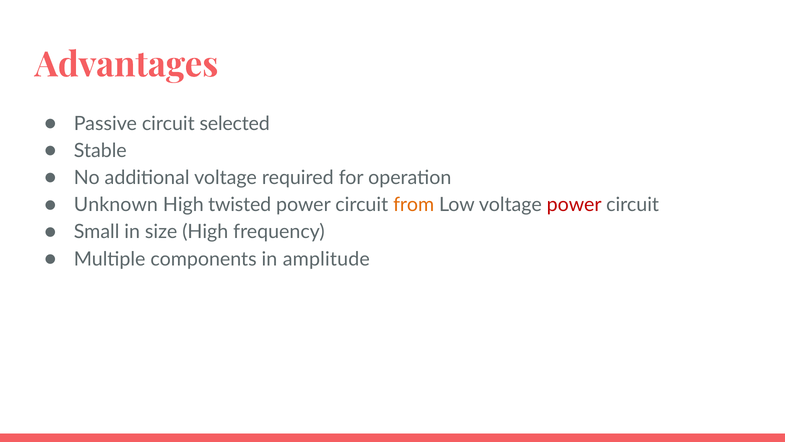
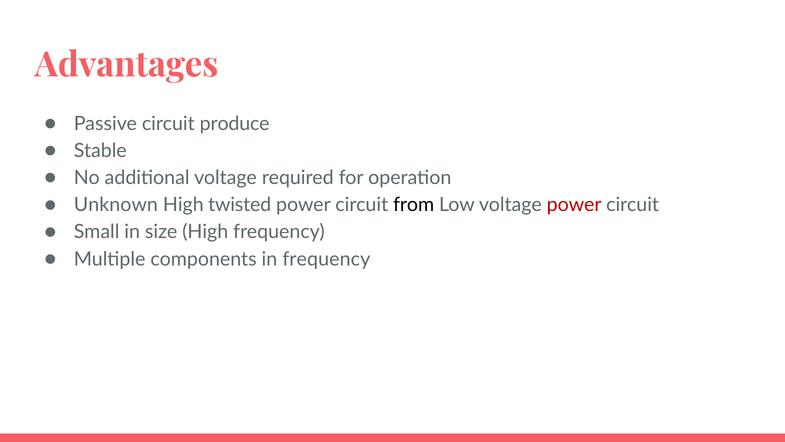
selected: selected -> produce (235, 123)
from colour: orange -> black (414, 205)
in amplitude: amplitude -> frequency (326, 259)
